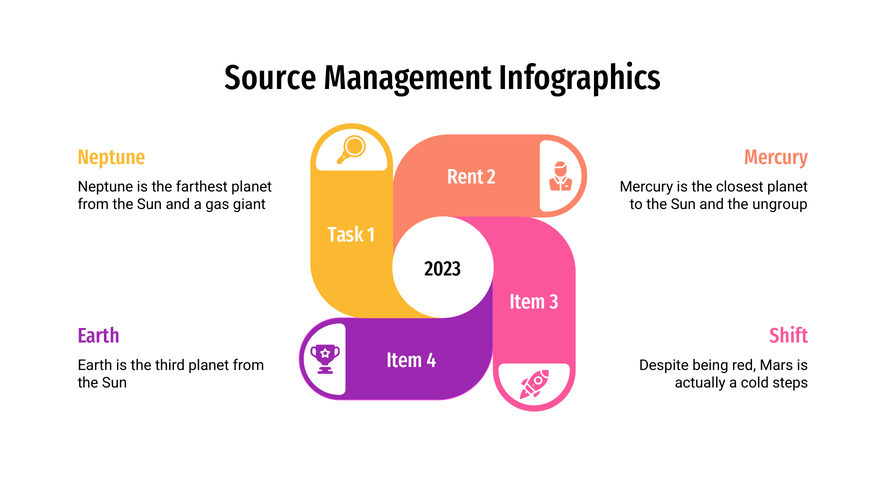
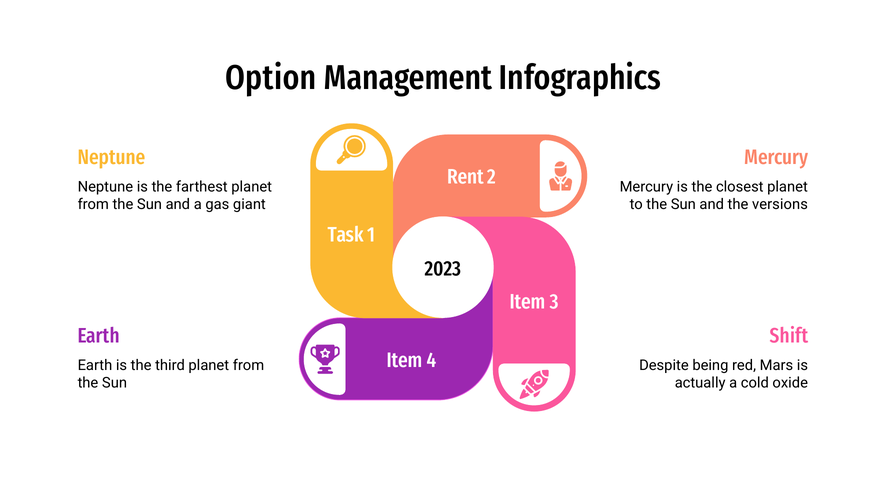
Source: Source -> Option (271, 78)
ungroup: ungroup -> versions (780, 204)
steps: steps -> oxide (790, 383)
